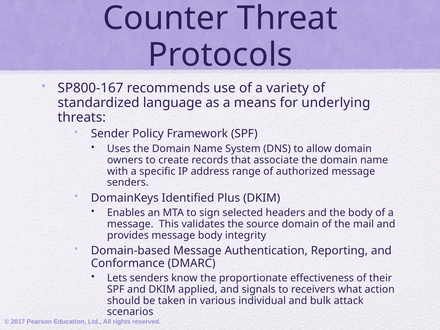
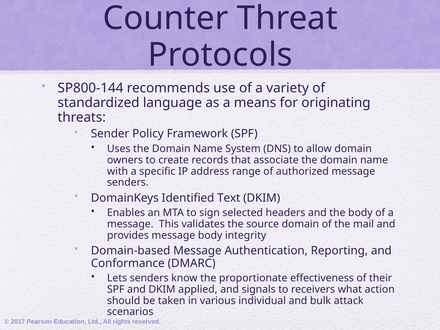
SP800-167: SP800-167 -> SP800-144 (90, 88)
underlying: underlying -> originating (336, 103)
Plus: Plus -> Text (229, 198)
